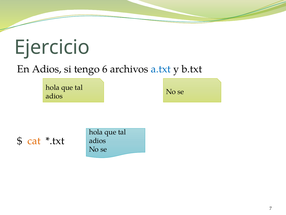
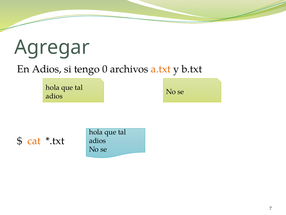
Ejercicio: Ejercicio -> Agregar (52, 47)
6: 6 -> 0 (105, 69)
a.txt colour: blue -> orange (161, 69)
